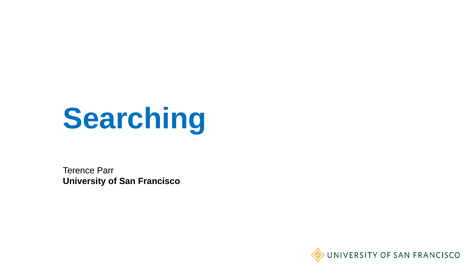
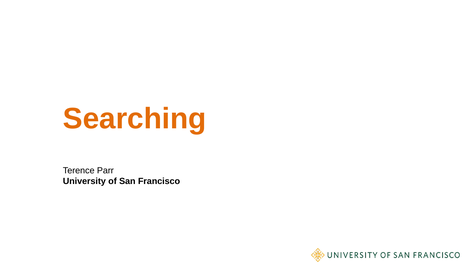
Searching colour: blue -> orange (135, 119)
